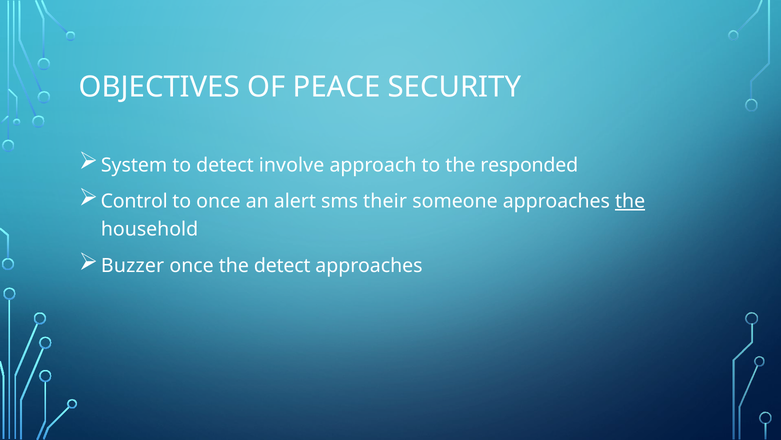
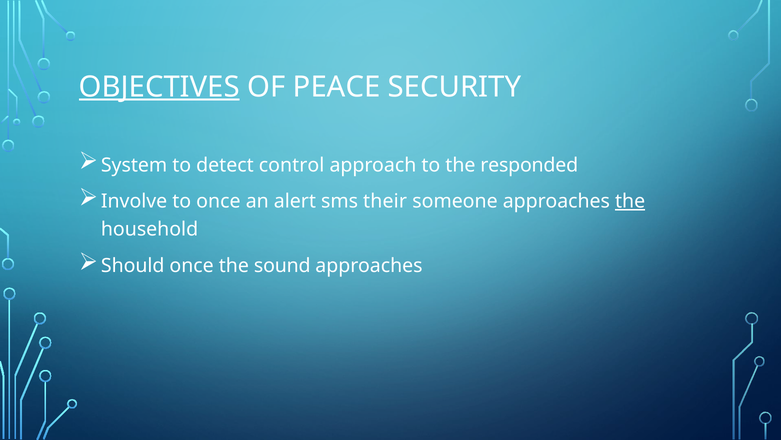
OBJECTIVES underline: none -> present (159, 87)
involve: involve -> control (292, 165)
Control: Control -> Involve (134, 201)
Buzzer: Buzzer -> Should (133, 265)
the detect: detect -> sound (282, 265)
